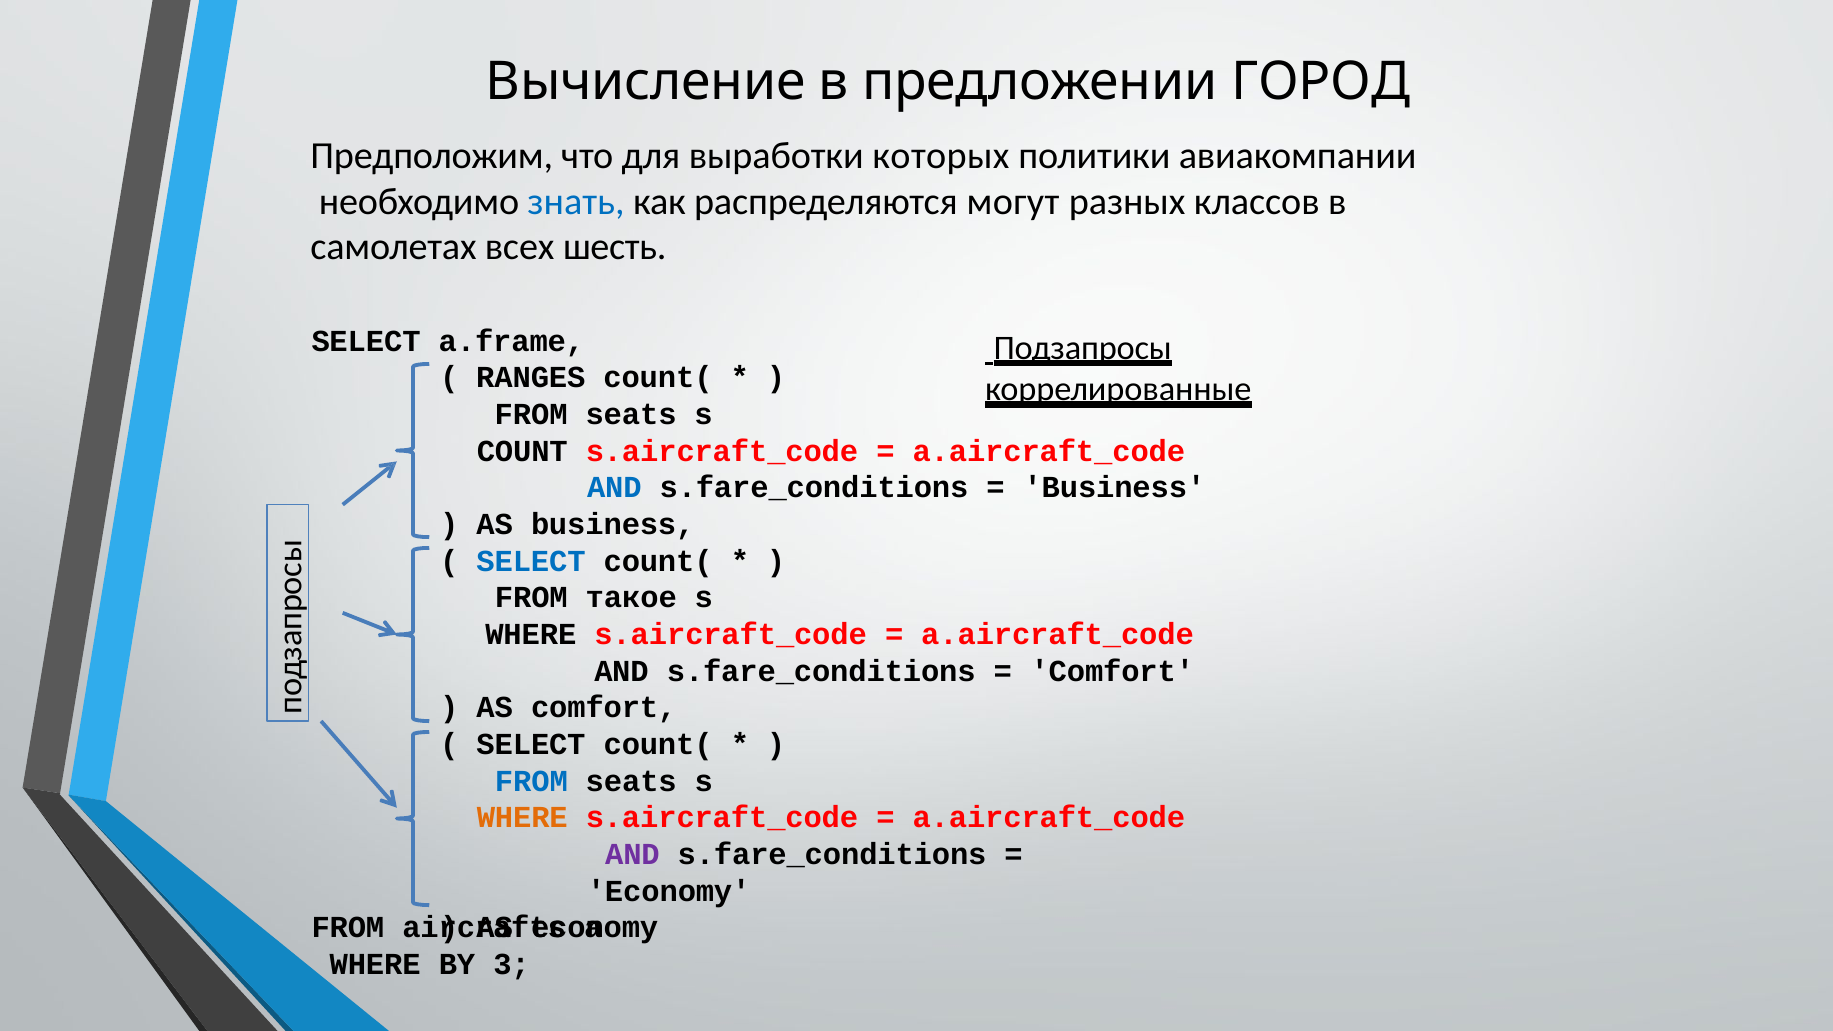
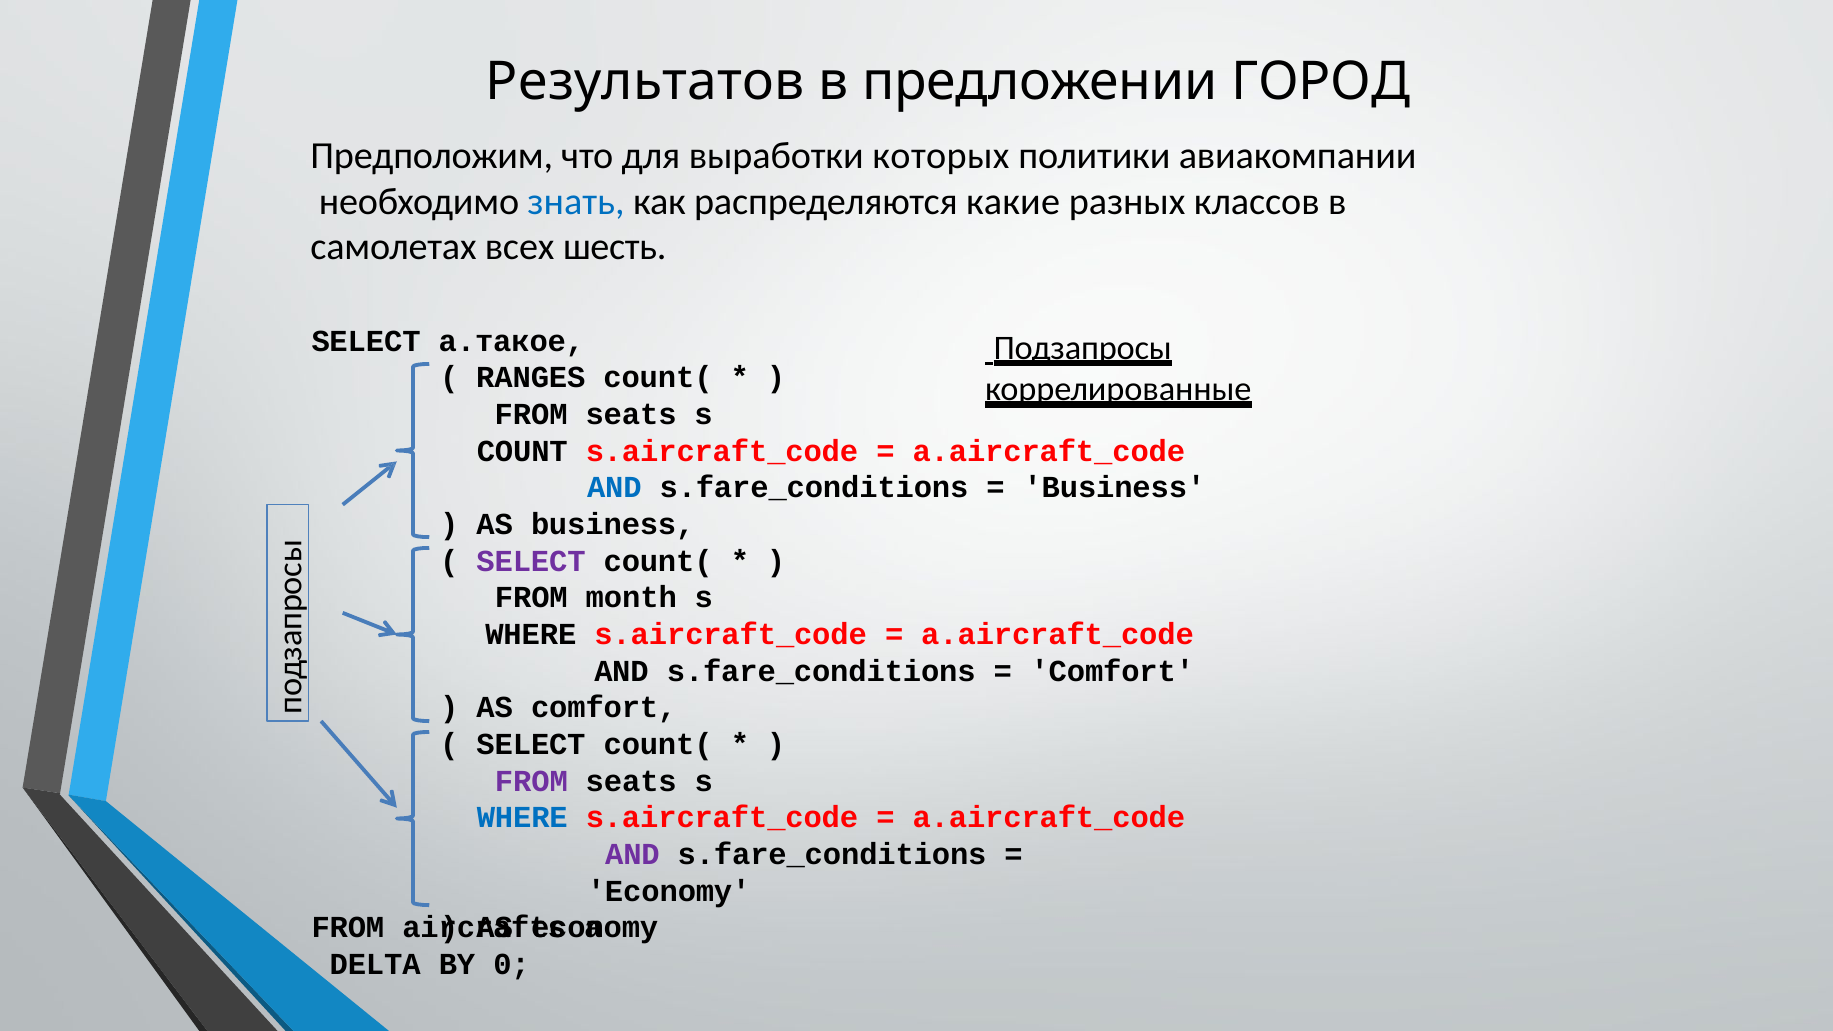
Вычисление: Вычисление -> Результатов (646, 82)
могут: могут -> какие (1013, 202)
a.frame: a.frame -> a.такое (511, 341)
SELECT colour: blue -> purple (531, 561)
такое: такое -> month (631, 598)
FROM colour: blue -> purple (531, 781)
WHERE colour: orange -> blue (522, 818)
WHERE: WHERE -> DELTA (375, 965)
3: 3 -> 0 (512, 965)
